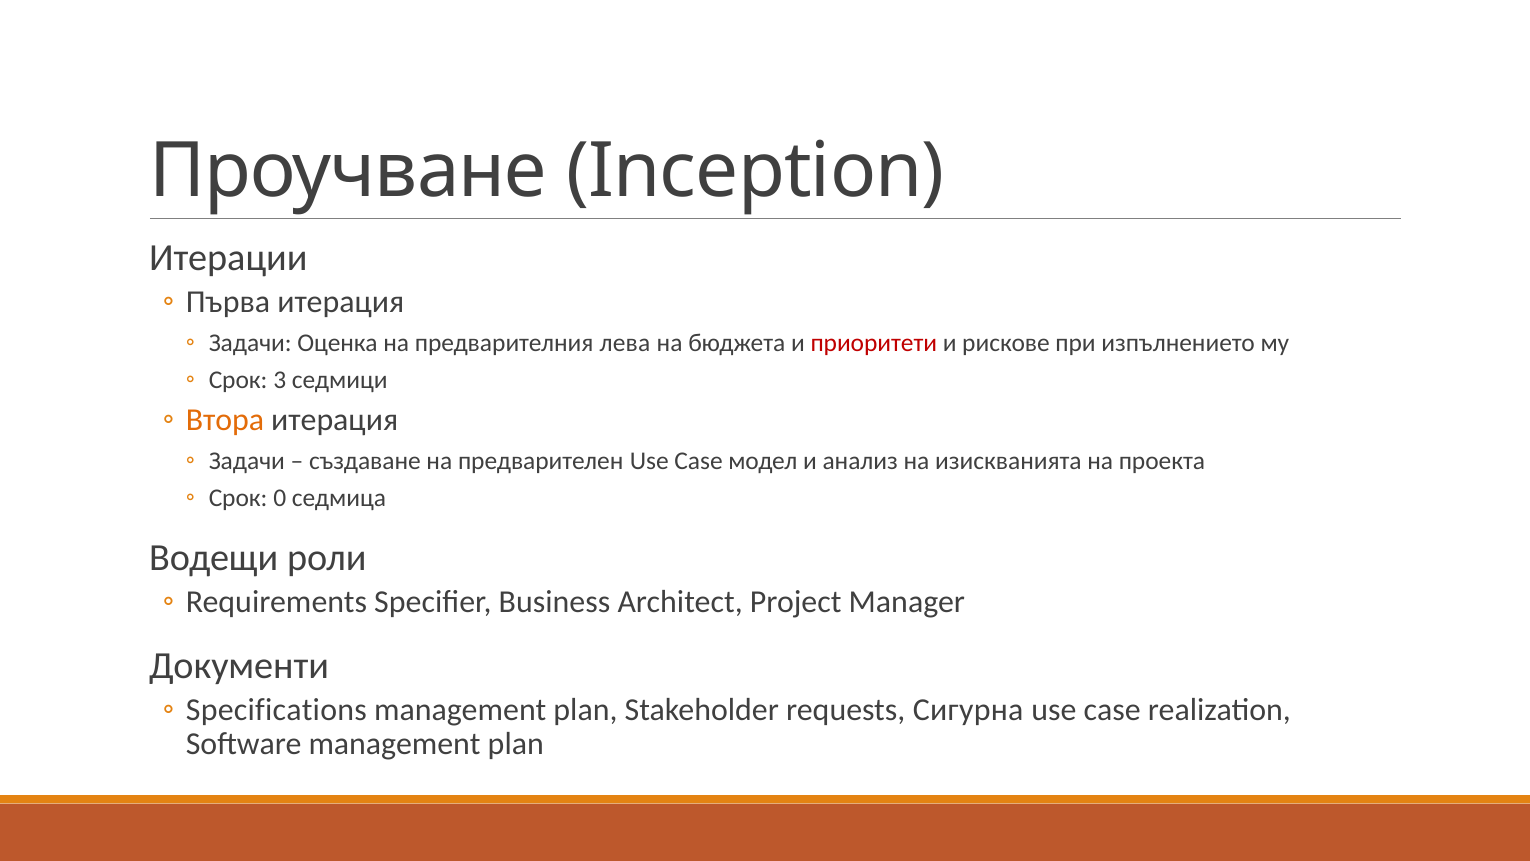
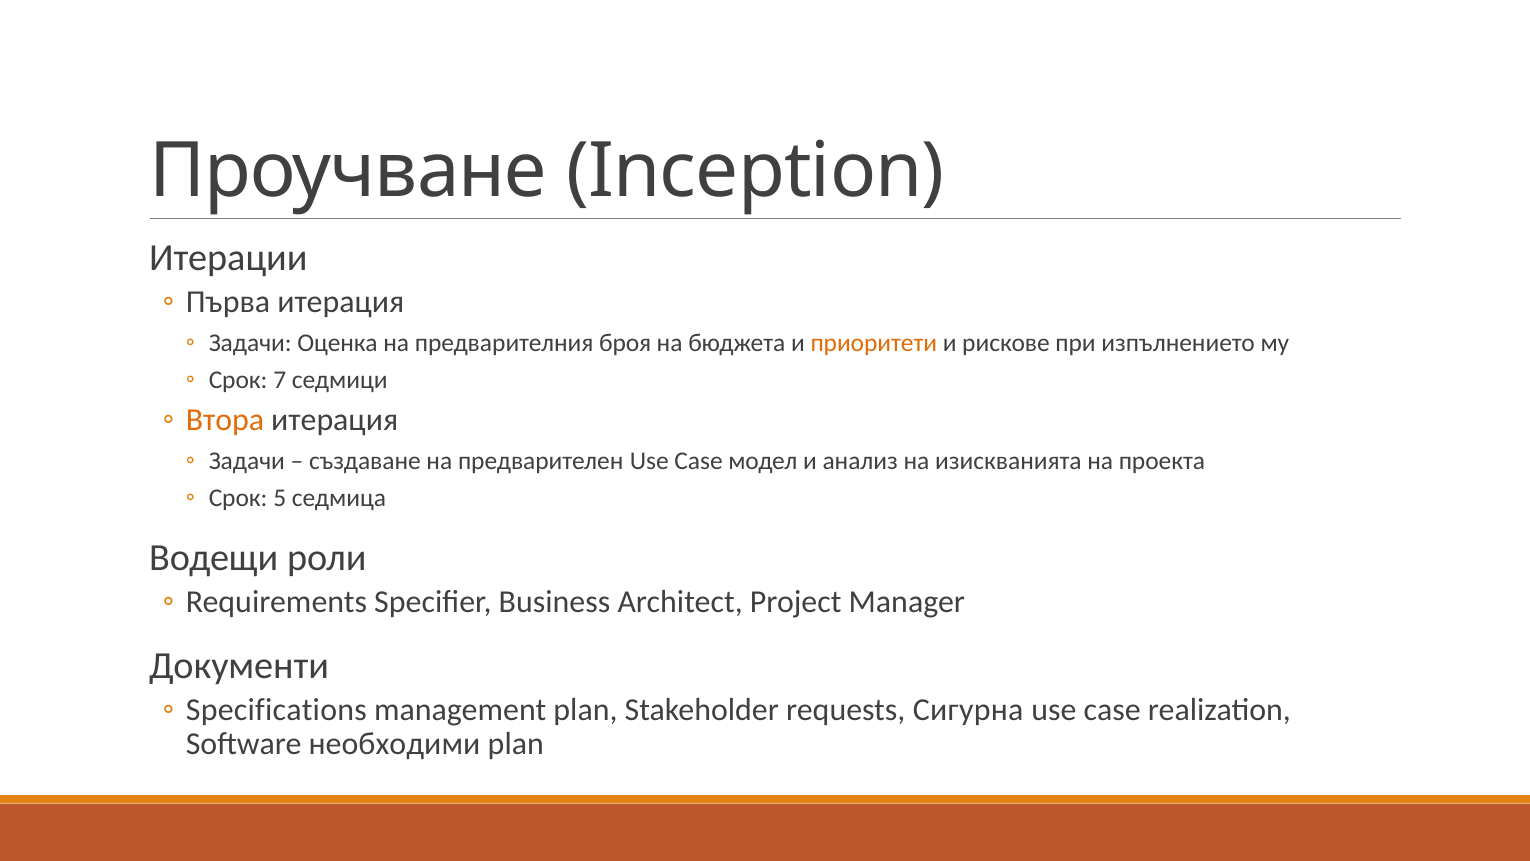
лева: лева -> броя (625, 343)
приоритети colour: red -> orange (874, 343)
3: 3 -> 7 (280, 380)
0: 0 -> 5 (280, 498)
Software management: management -> необходими (394, 744)
